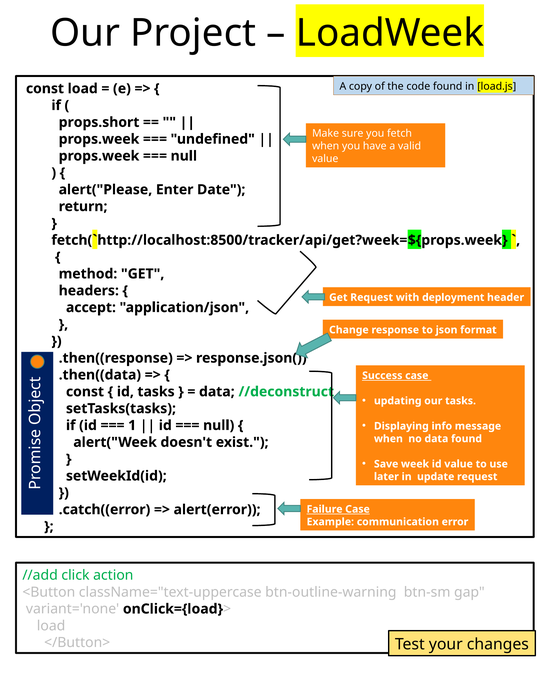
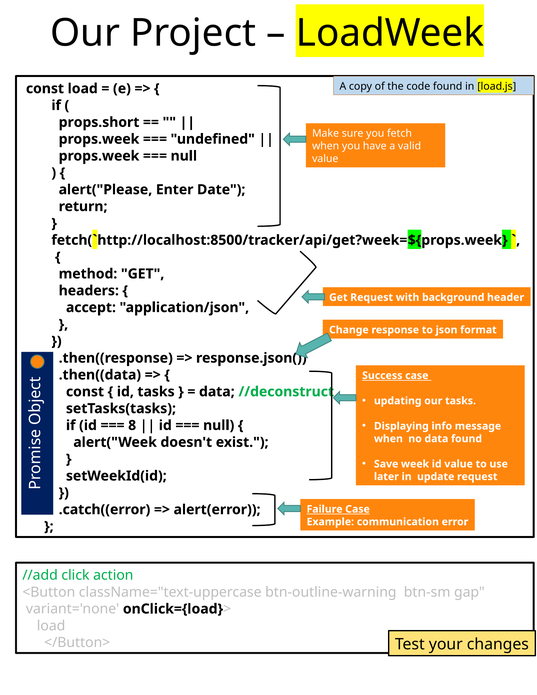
deployment: deployment -> background (453, 297)
1: 1 -> 8 (132, 425)
